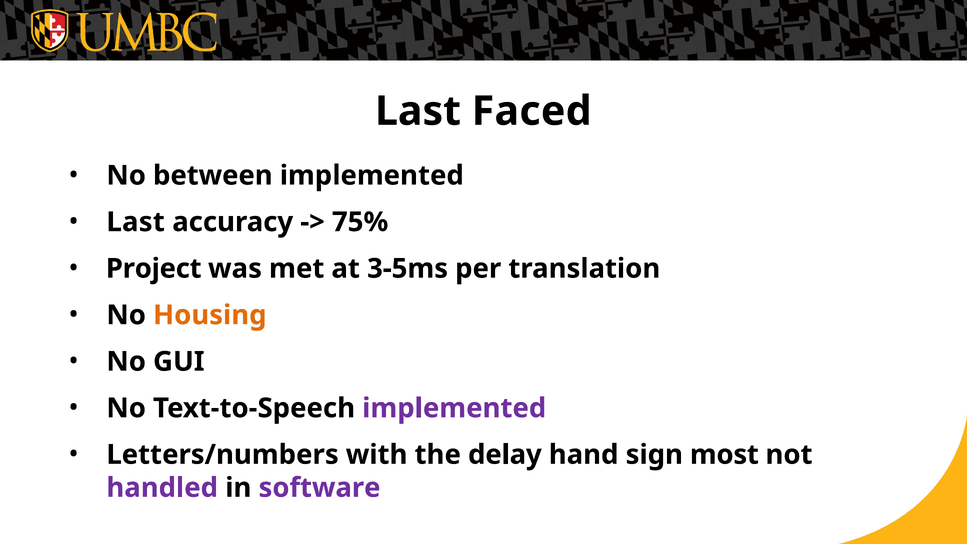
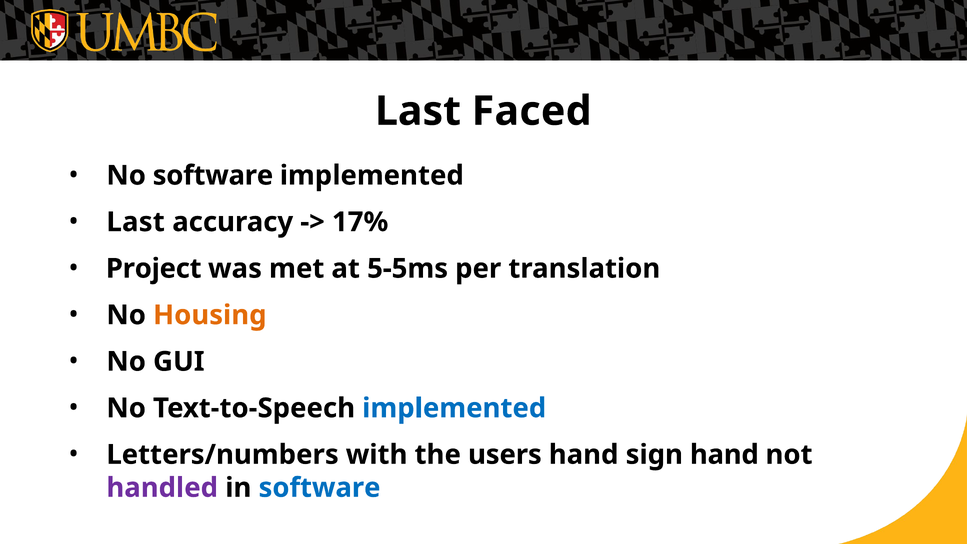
No between: between -> software (213, 176)
75%: 75% -> 17% (360, 222)
3-5ms: 3-5ms -> 5-5ms (408, 269)
implemented colour: purple -> blue (454, 408)
delay: delay -> users (505, 455)
sign most: most -> hand (724, 455)
software colour: purple -> blue (320, 488)
